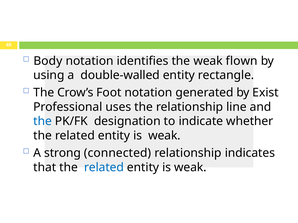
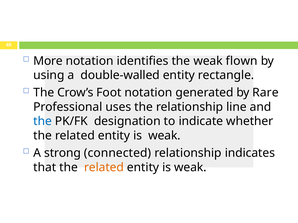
Body: Body -> More (48, 61)
Exist: Exist -> Rare (265, 93)
related colour: blue -> orange (104, 168)
